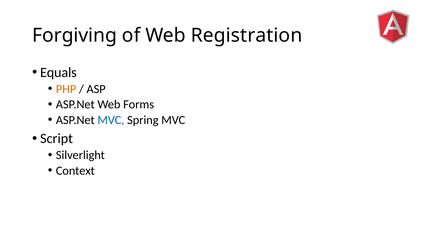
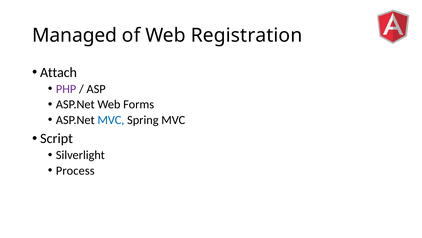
Forgiving: Forgiving -> Managed (75, 35)
Equals: Equals -> Attach (58, 72)
PHP colour: orange -> purple (66, 89)
Context: Context -> Process (75, 170)
